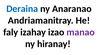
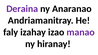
Deraina colour: blue -> purple (22, 9)
